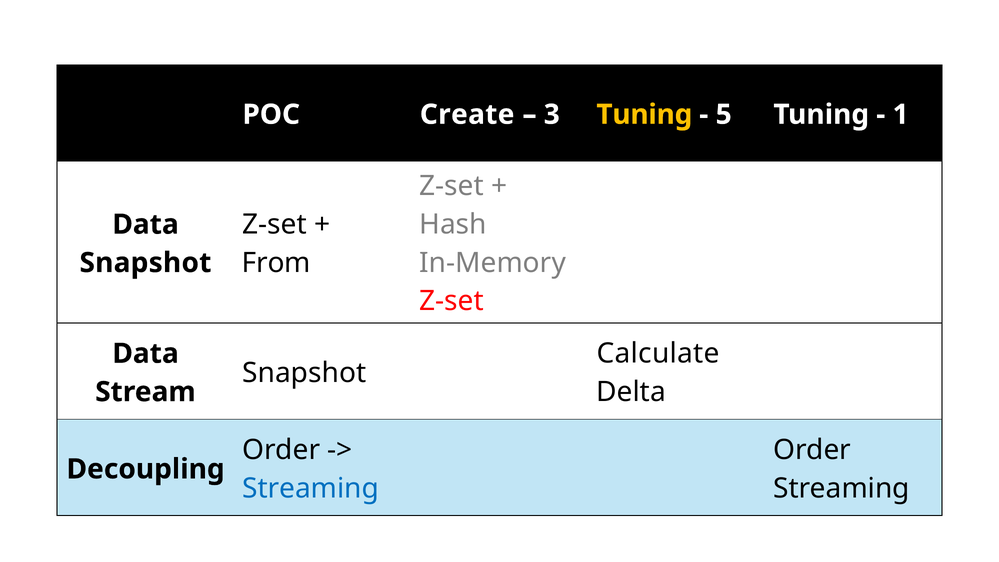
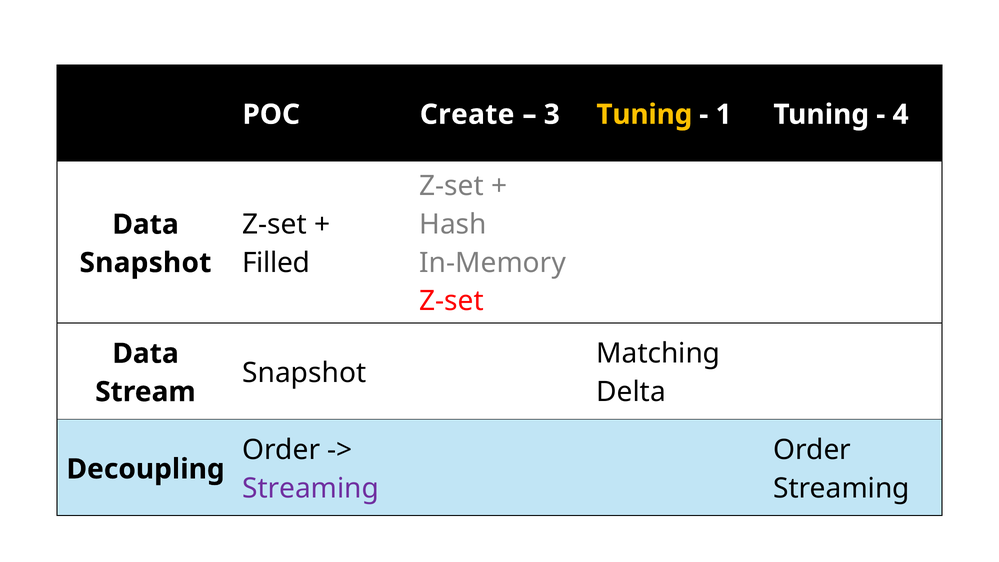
5: 5 -> 1 (724, 115)
1: 1 -> 4 (901, 115)
From: From -> Filled (276, 263)
Calculate: Calculate -> Matching (658, 354)
Streaming colour: blue -> purple (311, 488)
